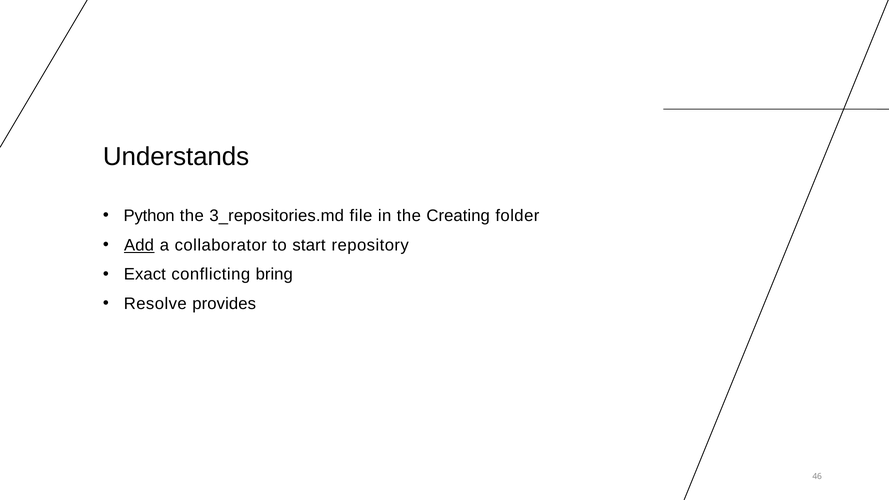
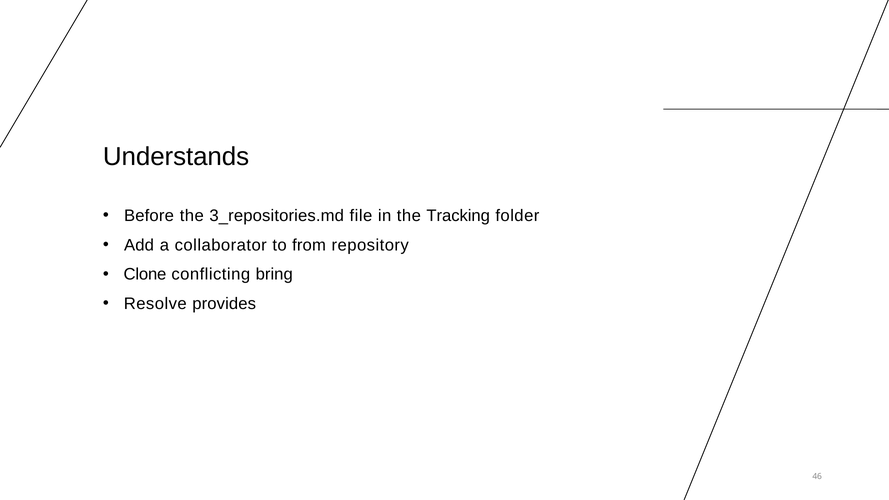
Python: Python -> Before (149, 216)
Creating: Creating -> Tracking (458, 216)
Add underline: present -> none (139, 245)
start: start -> from (309, 245)
Exact: Exact -> Clone (145, 274)
